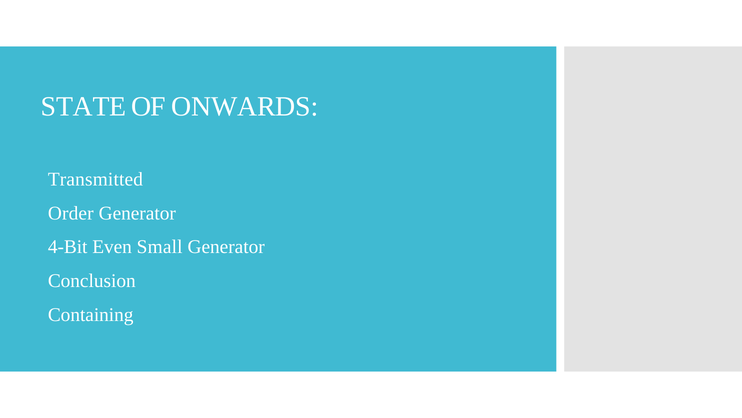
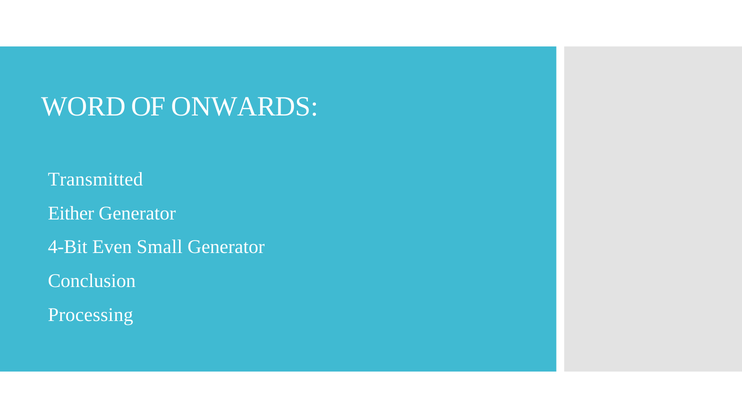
STATE: STATE -> WORD (84, 107)
Order: Order -> Either (71, 213)
Containing: Containing -> Processing (91, 314)
